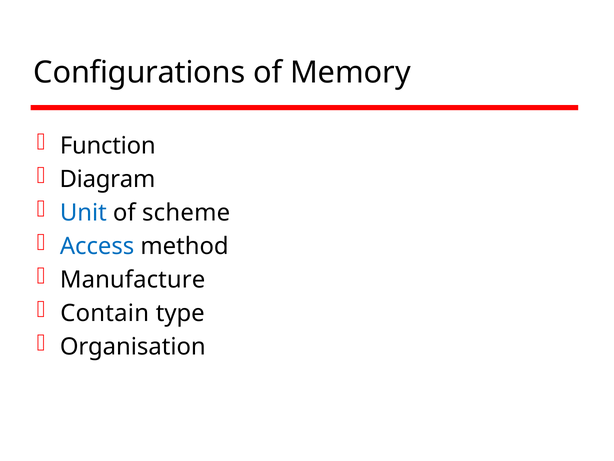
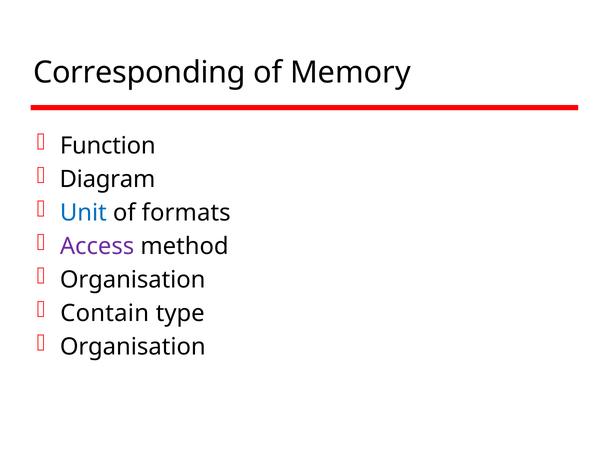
Configurations: Configurations -> Corresponding (139, 73)
scheme: scheme -> formats (186, 213)
Access colour: blue -> purple (97, 246)
Manufacture: Manufacture -> Organisation (133, 280)
